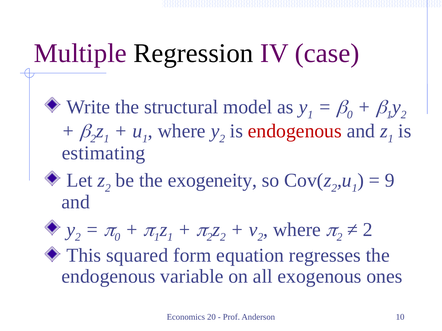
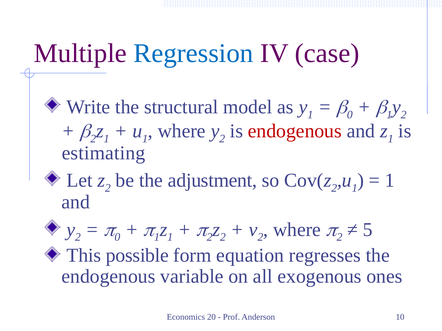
Regression colour: black -> blue (194, 53)
exogeneity: exogeneity -> adjustment (213, 181)
9: 9 -> 1 (390, 181)
2: 2 -> 5 (368, 230)
squared: squared -> possible (137, 256)
